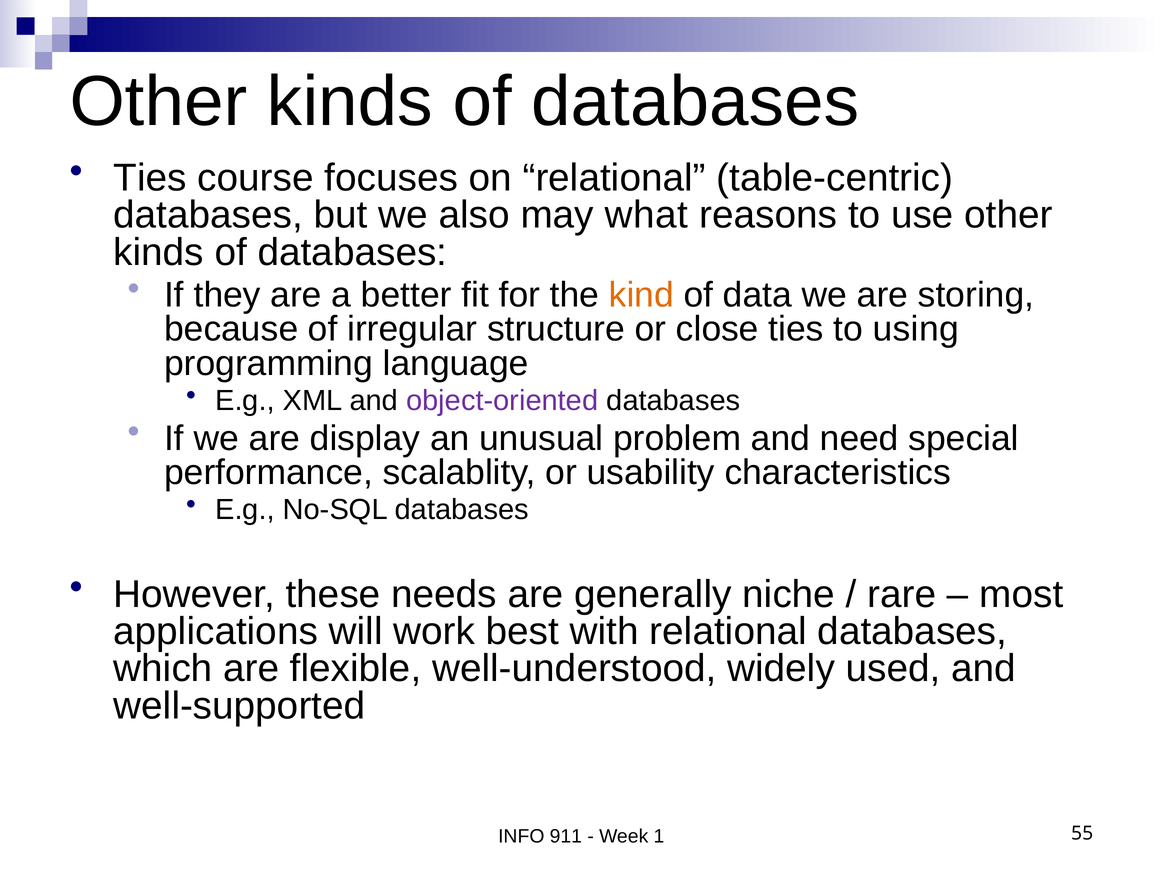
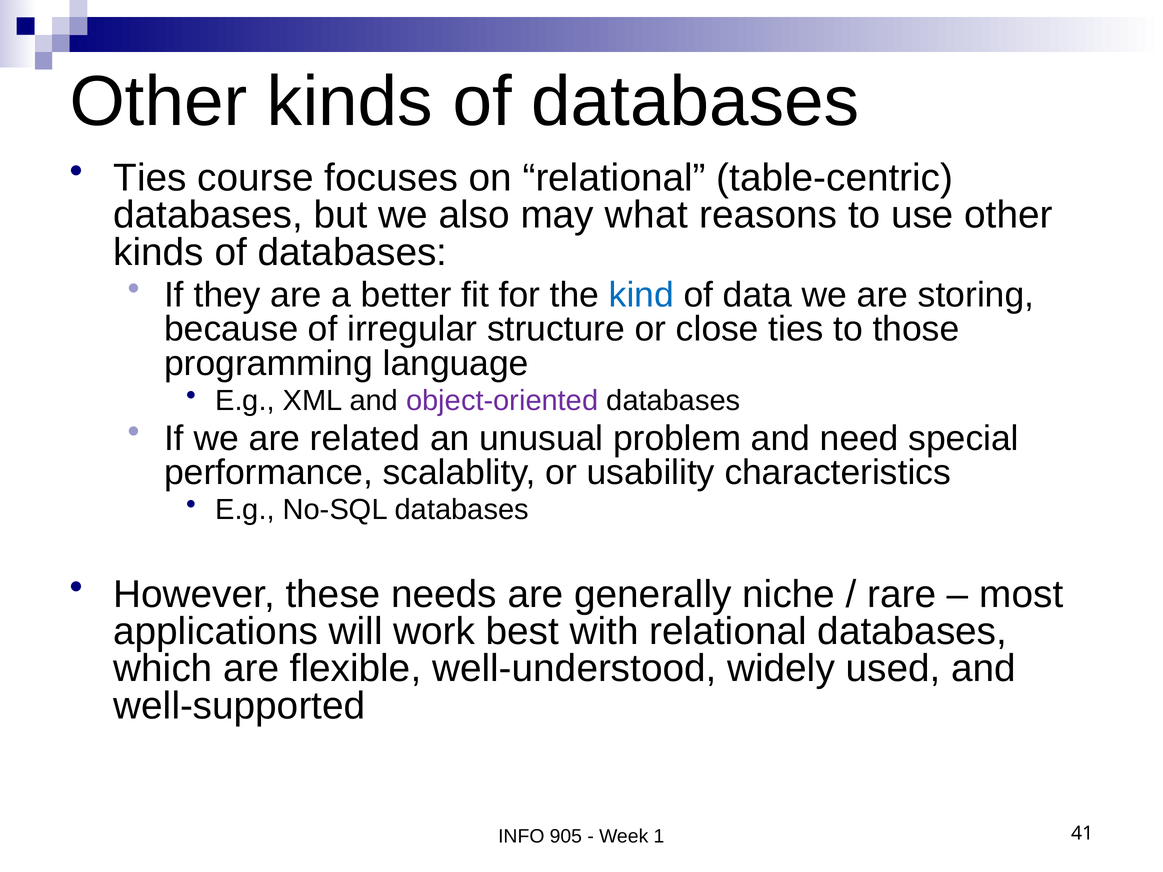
kind colour: orange -> blue (641, 295)
using: using -> those (916, 329)
display: display -> related (365, 438)
911: 911 -> 905 (566, 837)
55: 55 -> 41 (1082, 834)
